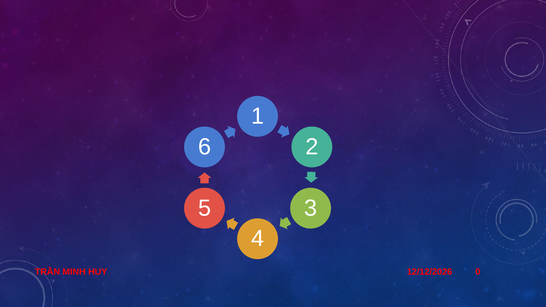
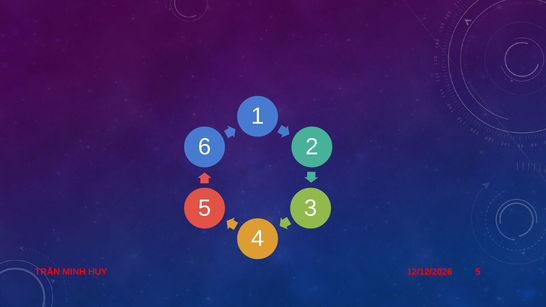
HUY 0: 0 -> 5 (478, 272)
